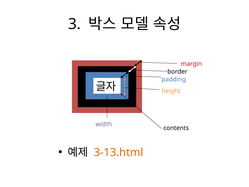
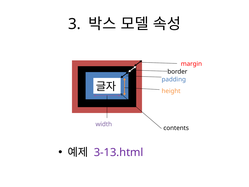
3-13.html colour: orange -> purple (119, 152)
